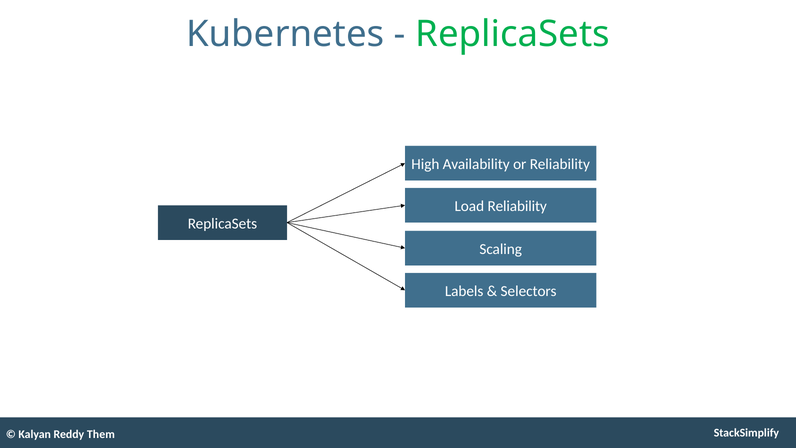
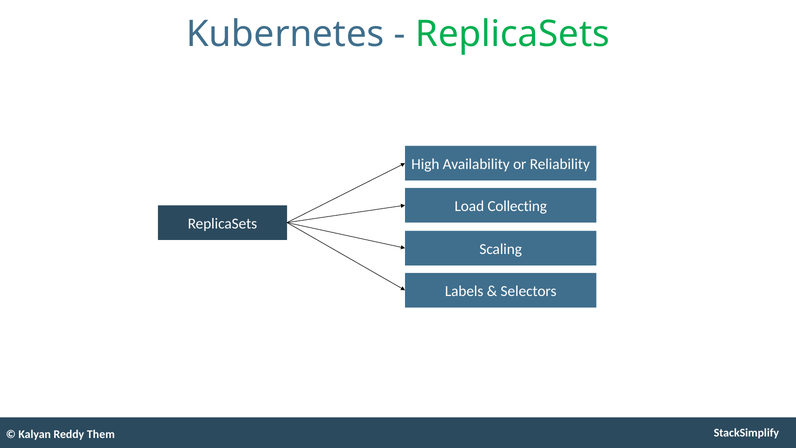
Load Reliability: Reliability -> Collecting (517, 206)
